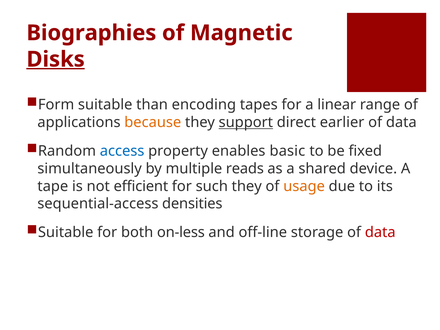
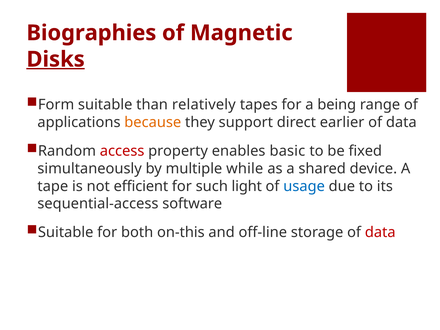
encoding: encoding -> relatively (204, 105)
linear: linear -> being (337, 105)
support underline: present -> none (246, 122)
access colour: blue -> red (122, 151)
reads: reads -> while (245, 169)
such they: they -> light (247, 186)
usage colour: orange -> blue (304, 186)
densities: densities -> software (192, 204)
on-less: on-less -> on-this (181, 232)
